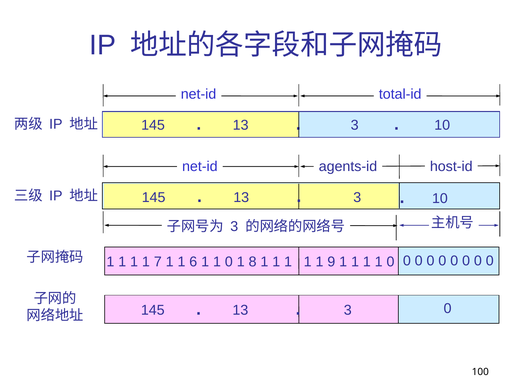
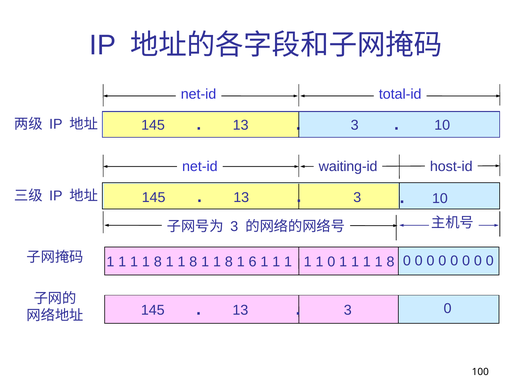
agents-id: agents-id -> waiting-id (348, 167)
7: 7 -> 8 (158, 262)
6: 6 -> 8 (193, 262)
0: 0 -> 8 (229, 262)
8: 8 -> 6 (253, 262)
1 9: 9 -> 0 (331, 262)
0: 0 -> 8 (391, 262)
